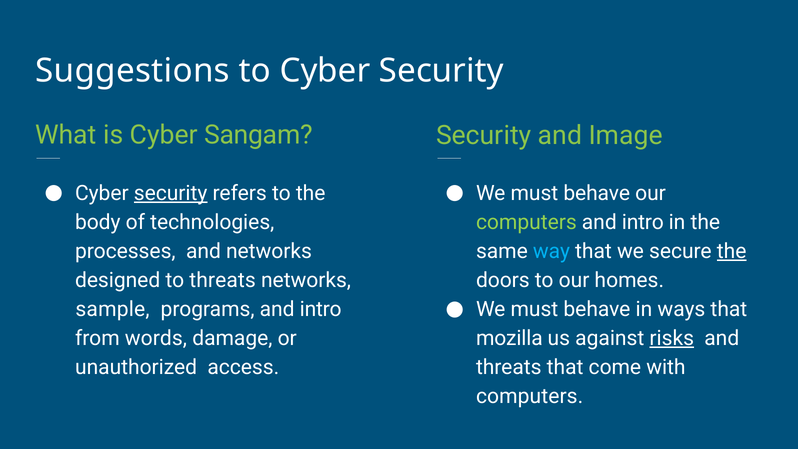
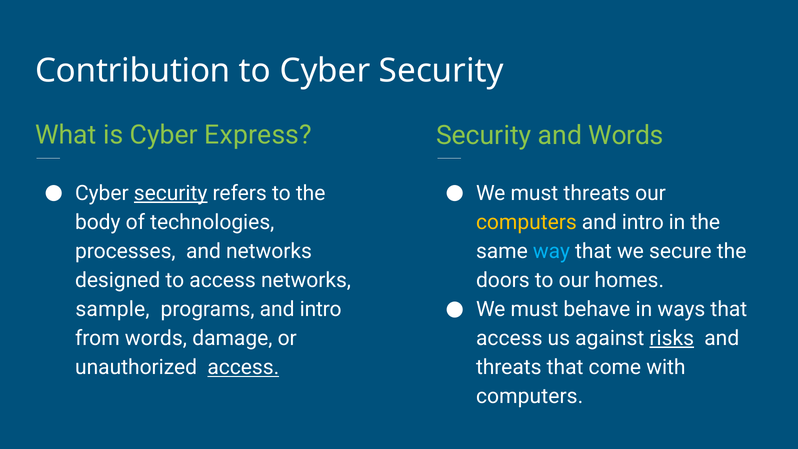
Suggestions: Suggestions -> Contribution (133, 71)
Sangam: Sangam -> Express (258, 135)
and Image: Image -> Words (626, 135)
behave: behave -> threats (597, 193)
computers colour: light green -> yellow (526, 222)
the underline: present -> none (732, 251)
to threats: threats -> access (223, 280)
mozilla: mozilla -> access (509, 338)
access underline: none -> present (243, 367)
